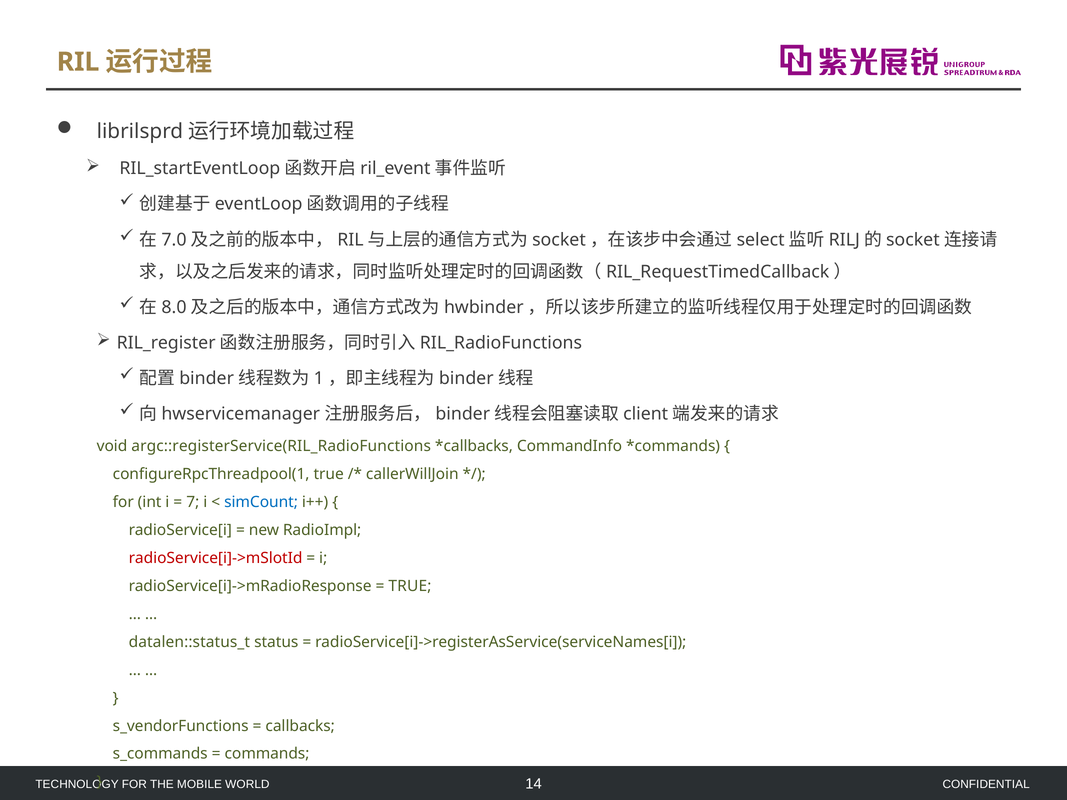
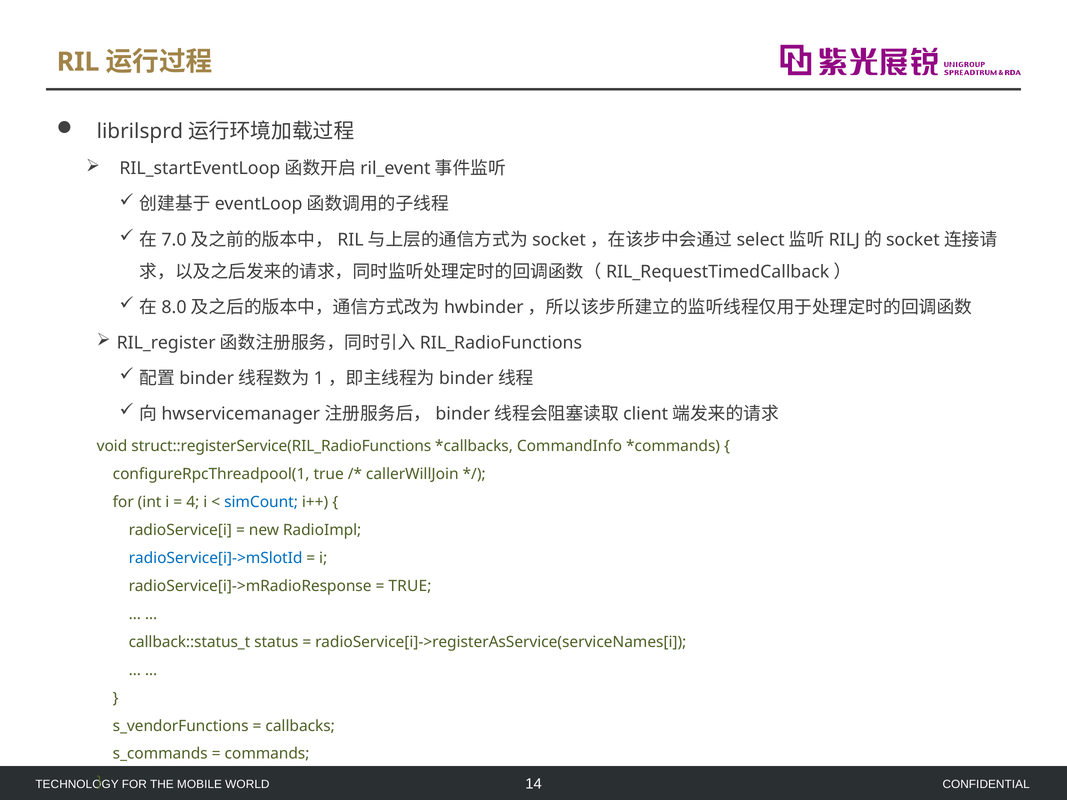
argc::registerService(RIL_RadioFunctions: argc::registerService(RIL_RadioFunctions -> struct::registerService(RIL_RadioFunctions (281, 446)
7: 7 -> 4 (193, 502)
radioService[i]->mSlotId colour: red -> blue (216, 558)
datalen::status_t: datalen::status_t -> callback::status_t (189, 642)
